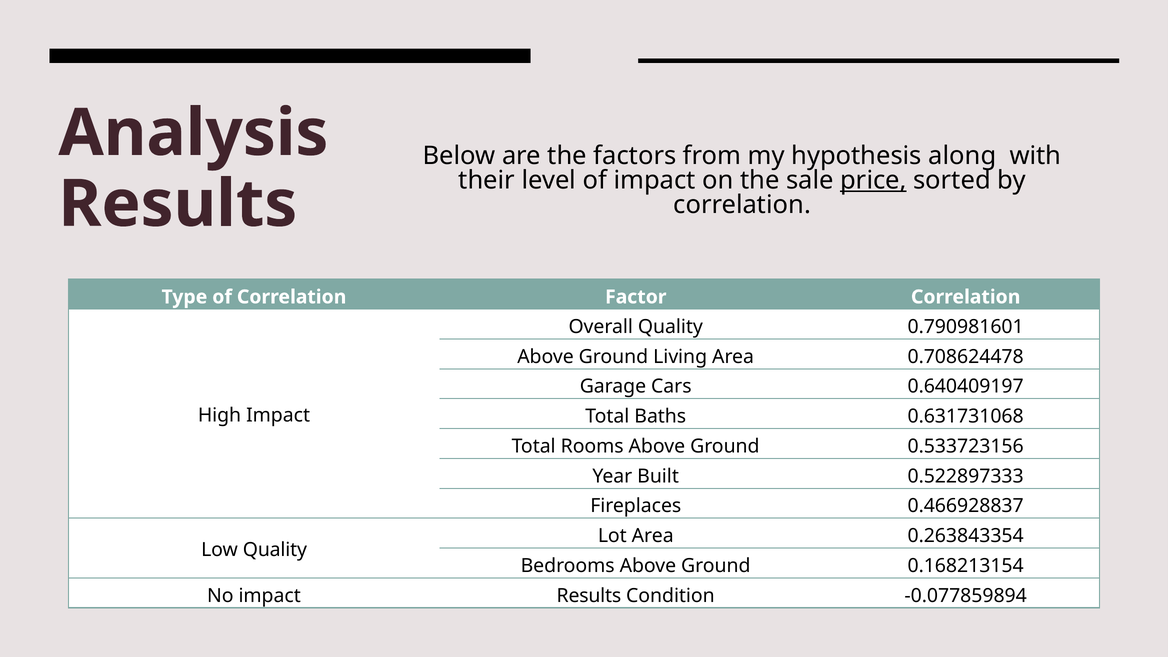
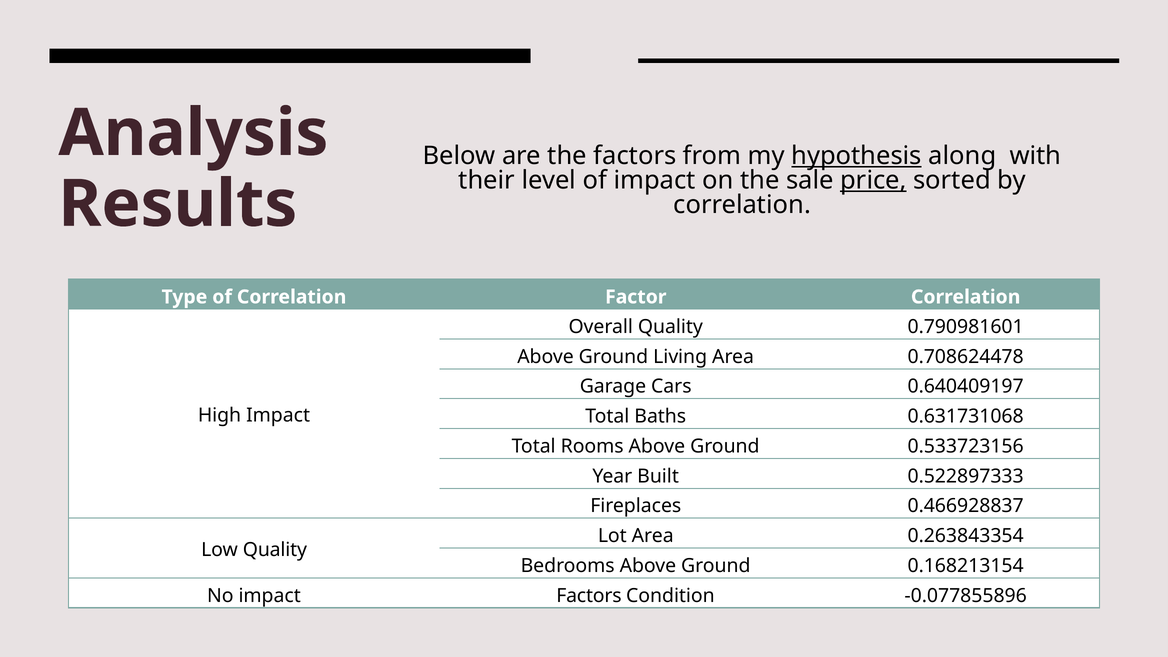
hypothesis underline: none -> present (857, 156)
impact Results: Results -> Factors (589, 596)
-0.077859894: -0.077859894 -> -0.077855896 (966, 596)
